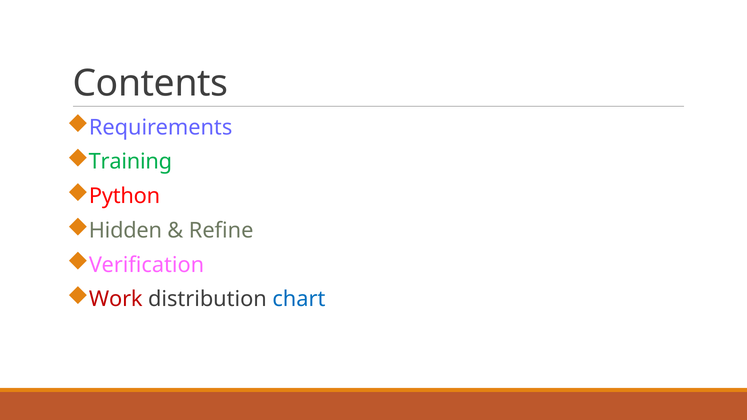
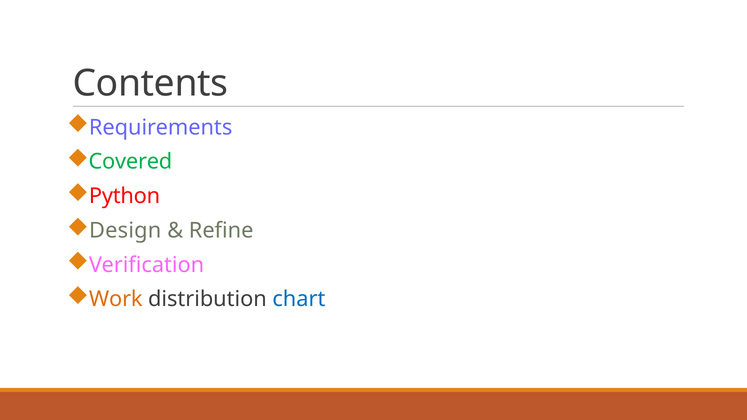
Training: Training -> Covered (130, 162)
Hidden: Hidden -> Design (125, 231)
Work colour: red -> orange (116, 299)
